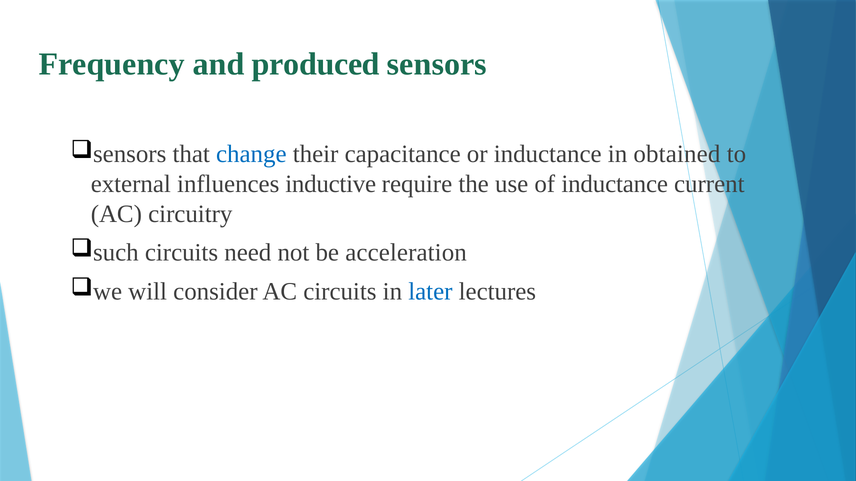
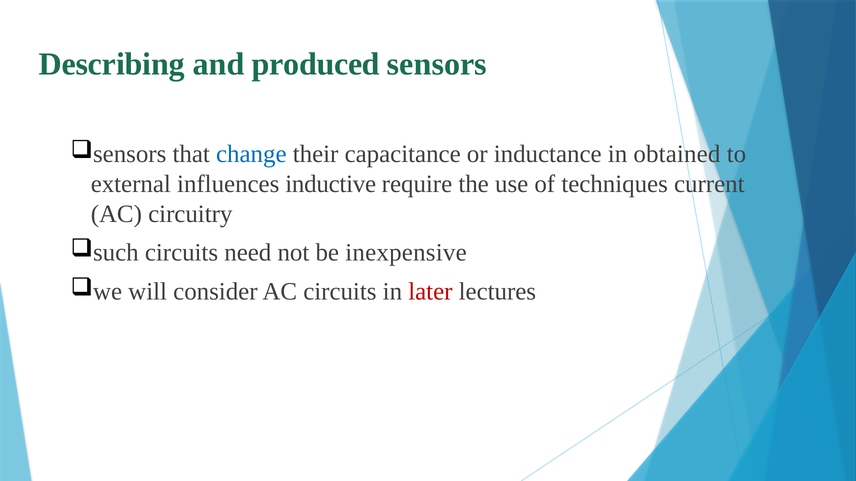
Frequency: Frequency -> Describing (112, 64)
of inductance: inductance -> techniques (615, 184)
acceleration: acceleration -> inexpensive (406, 253)
later colour: blue -> red (430, 292)
